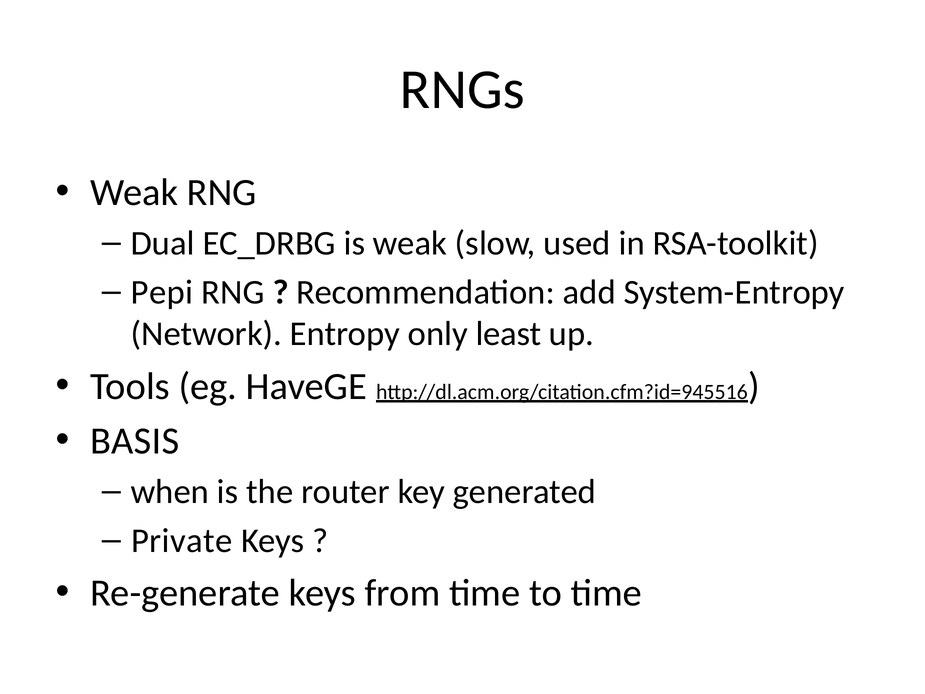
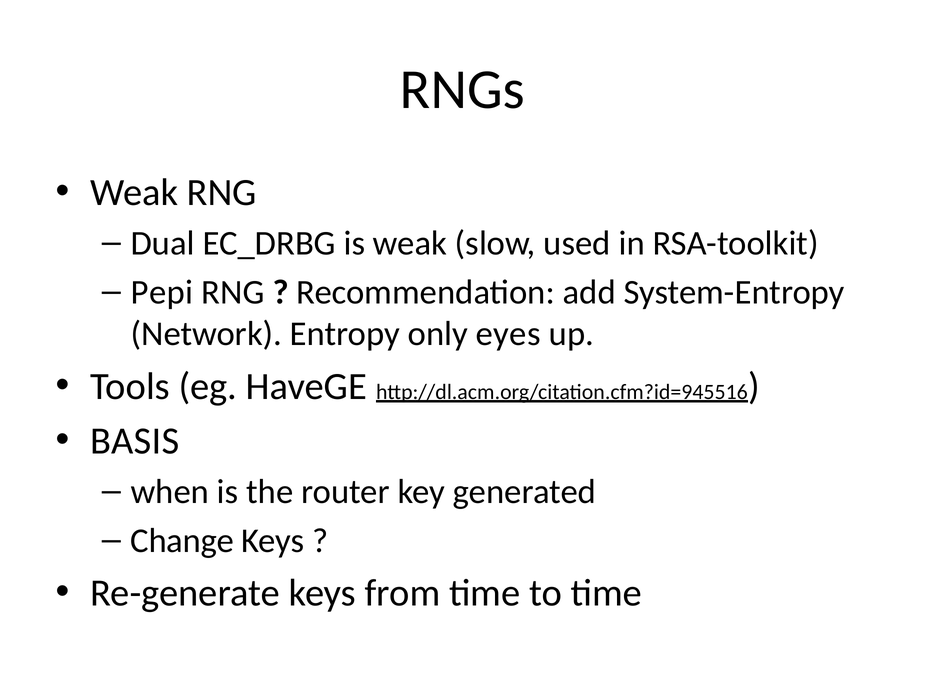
least: least -> eyes (508, 334)
Private: Private -> Change (182, 540)
